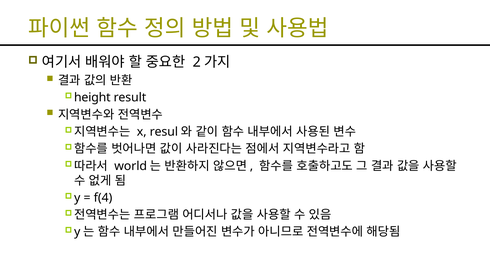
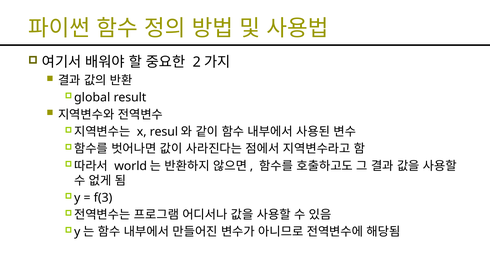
height: height -> global (92, 98)
f(4: f(4 -> f(3 (103, 198)
